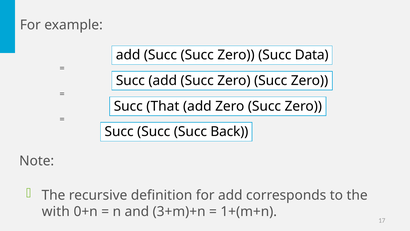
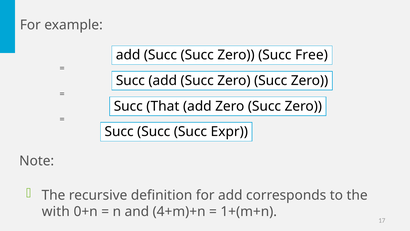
Data: Data -> Free (312, 55)
Back: Back -> Expr (229, 132)
3+m)+n: 3+m)+n -> 4+m)+n (179, 211)
